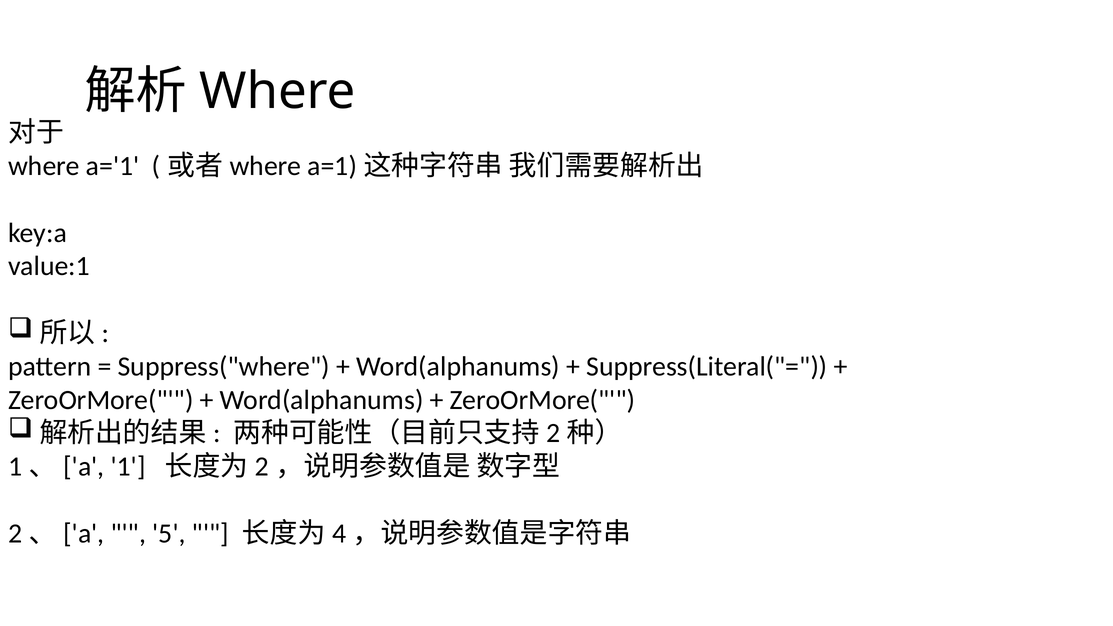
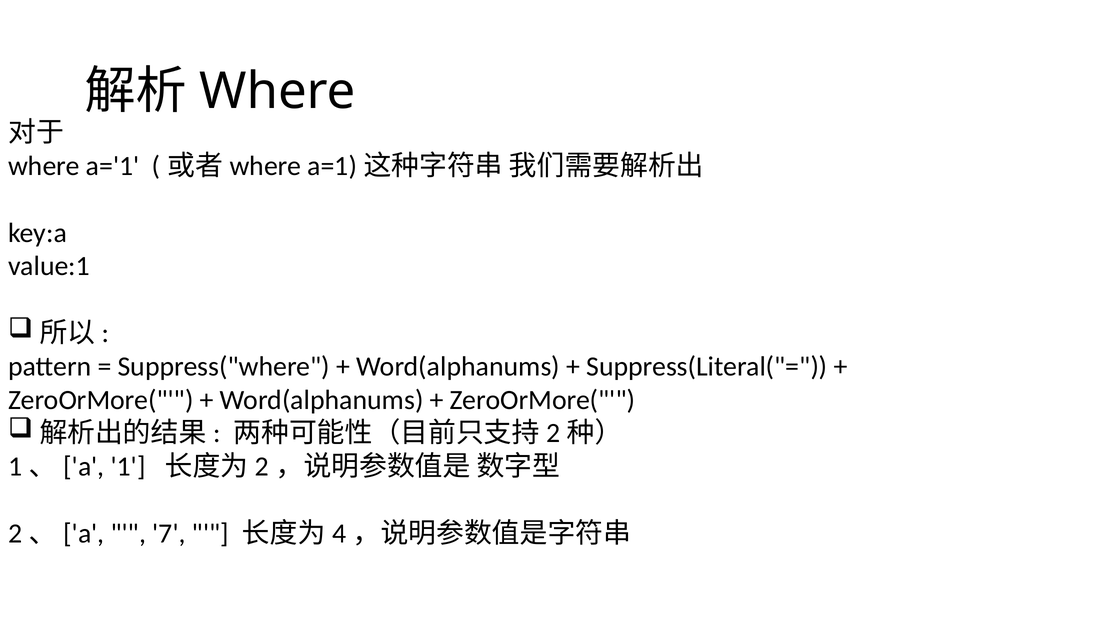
5: 5 -> 7 (169, 533)
